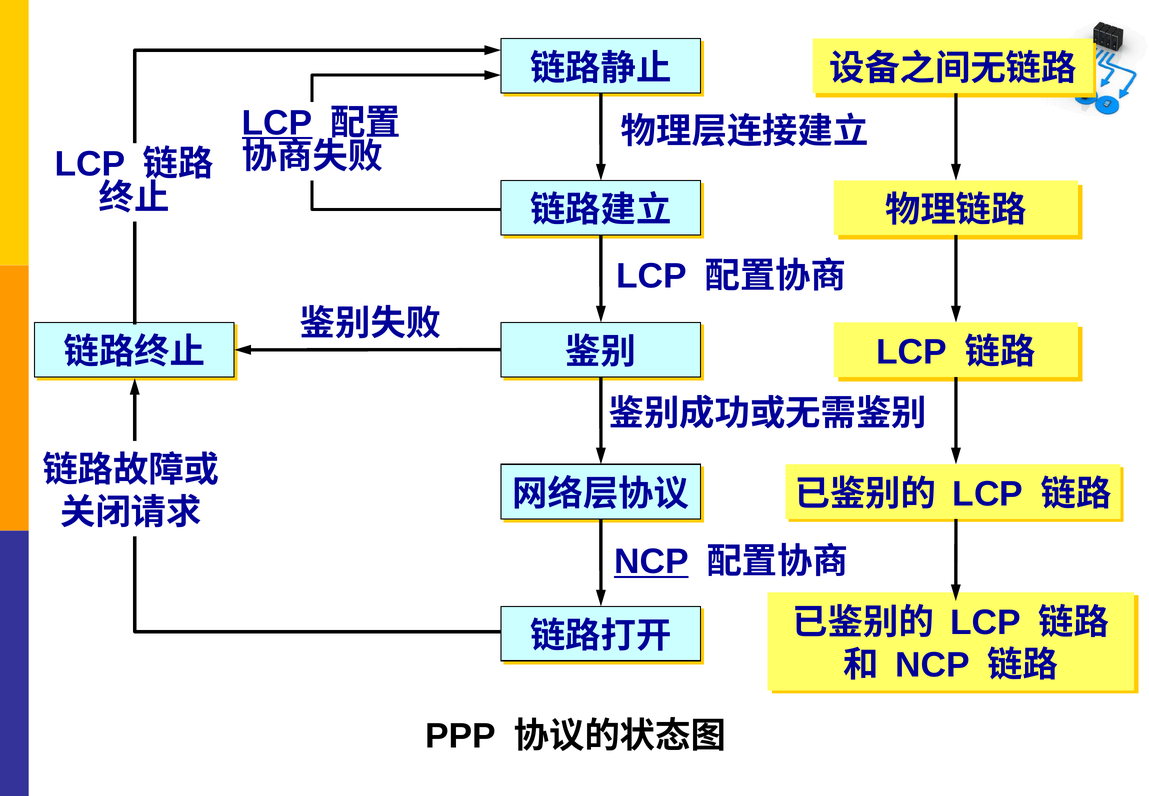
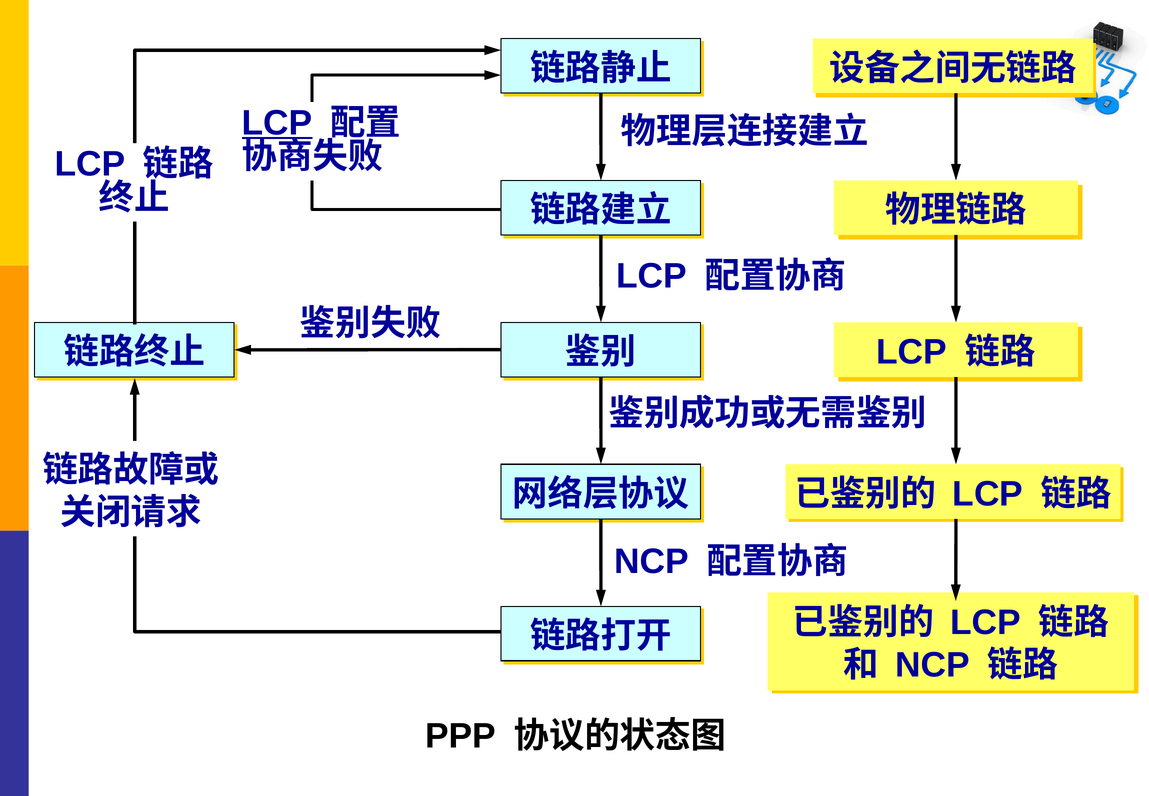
NCP underline: present -> none (651, 561)
